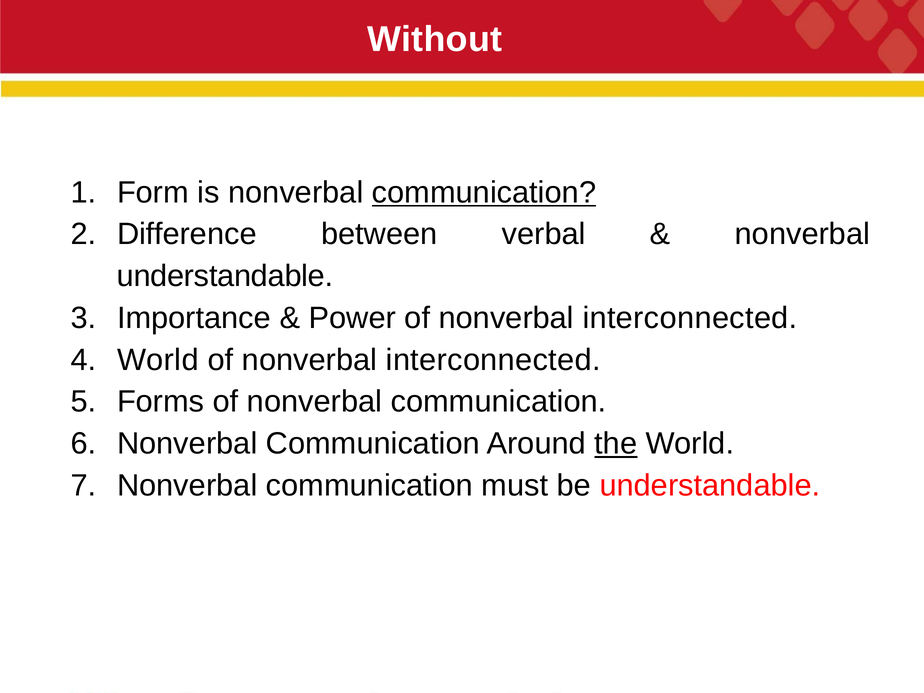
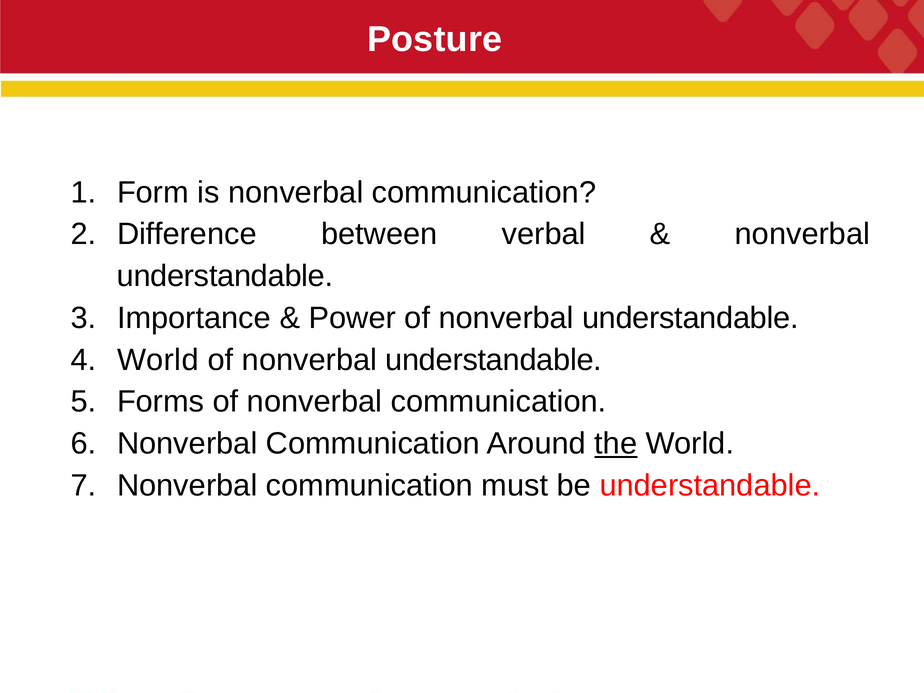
Without: Without -> Posture (435, 39)
communication underline: present -> none (484, 192)
Power of nonverbal interconnected: interconnected -> understandable (690, 318)
interconnected: interconnected -> understandable (494, 360)
